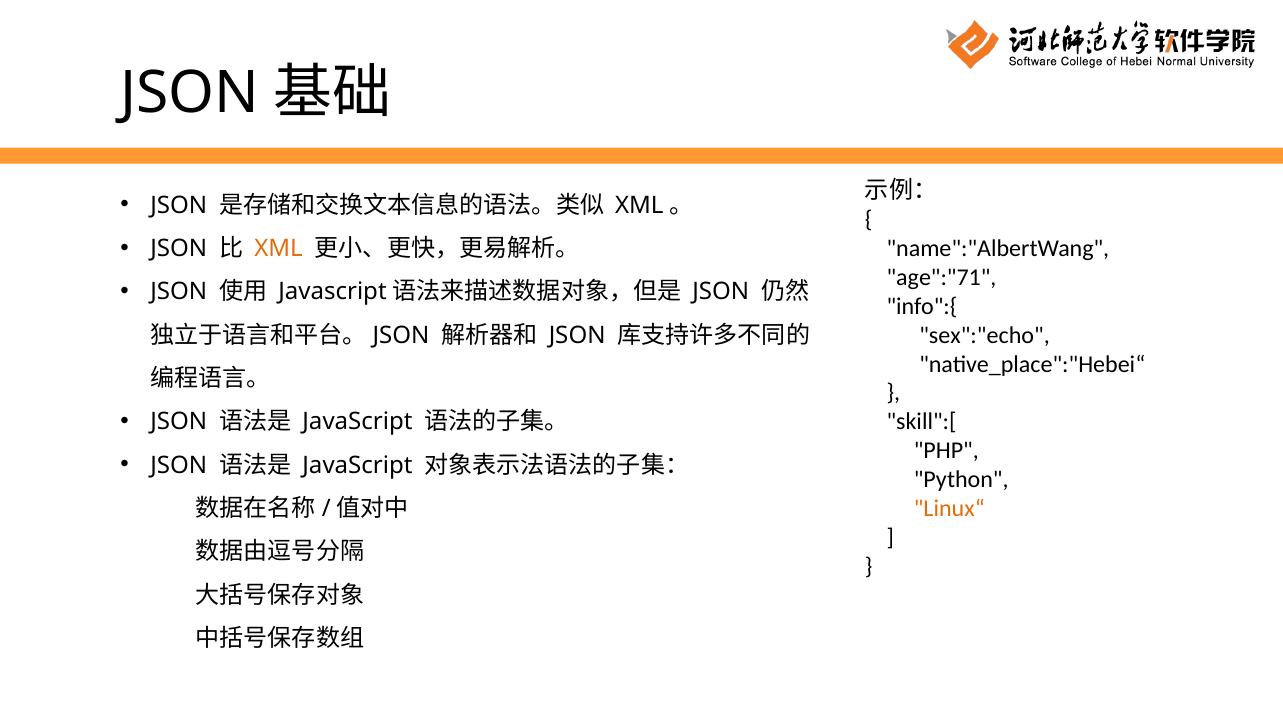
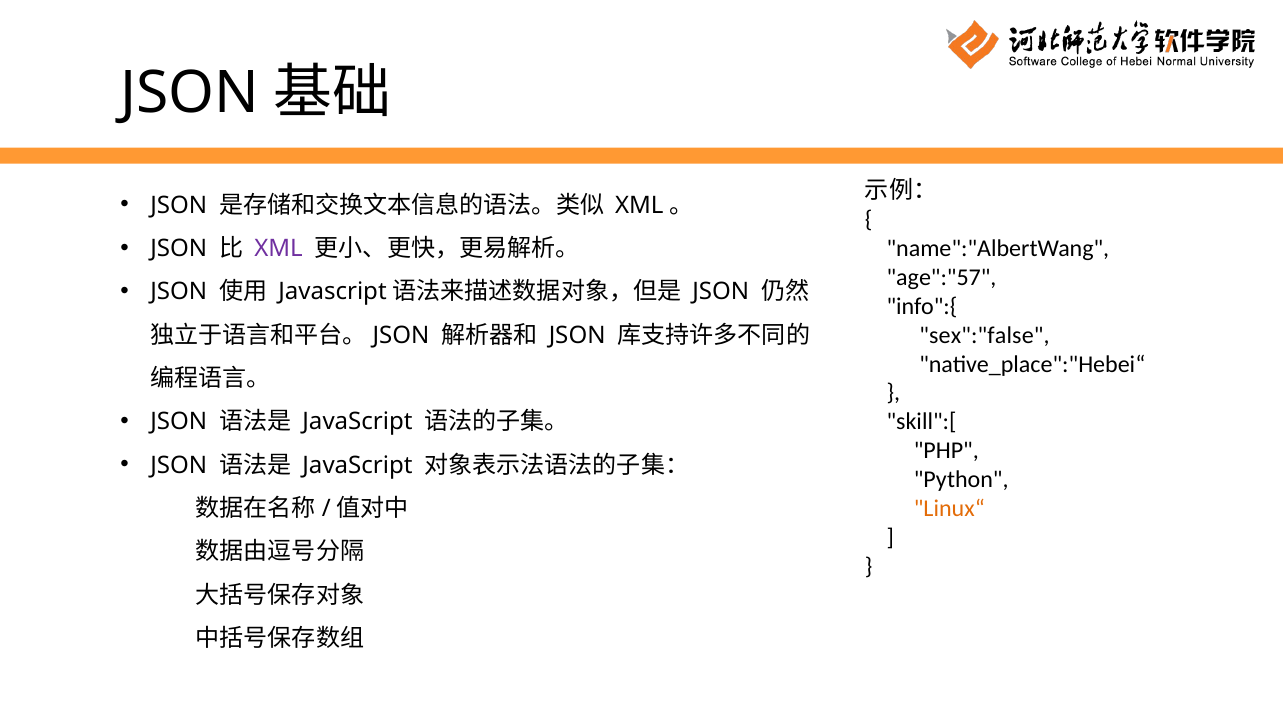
XML colour: orange -> purple (279, 248)
age":"71: age":"71 -> age":"57 (942, 277)
sex":"echo: sex":"echo -> sex":"false (984, 335)
